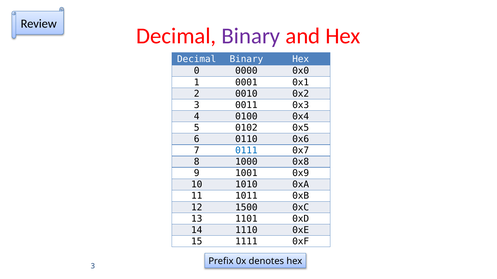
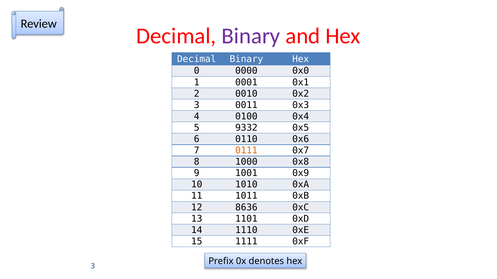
0102: 0102 -> 9332 (246, 128)
0111 colour: blue -> orange (246, 151)
1500: 1500 -> 8636 (246, 208)
